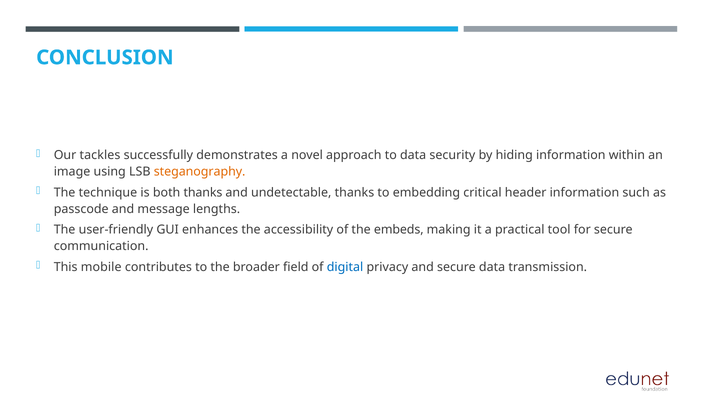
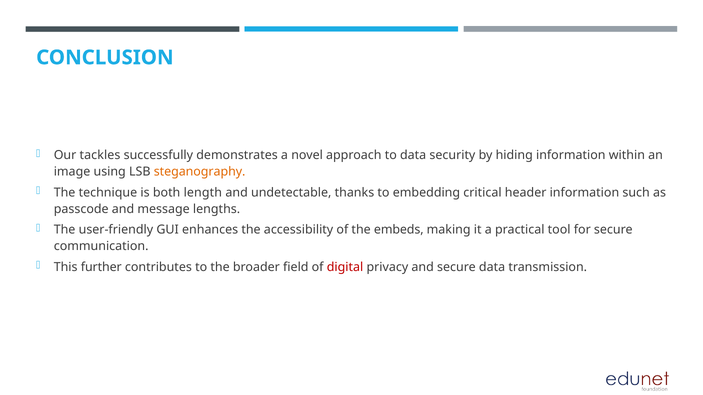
both thanks: thanks -> length (203, 193)
mobile: mobile -> further (101, 267)
digital colour: blue -> red (345, 267)
